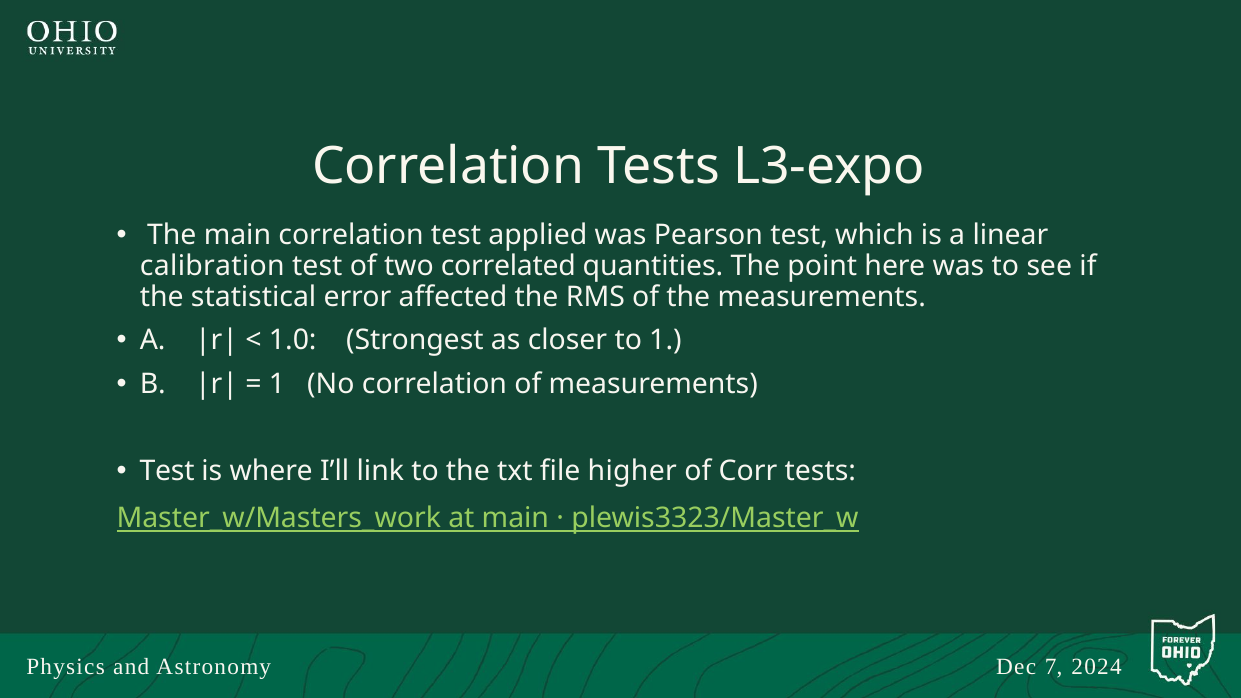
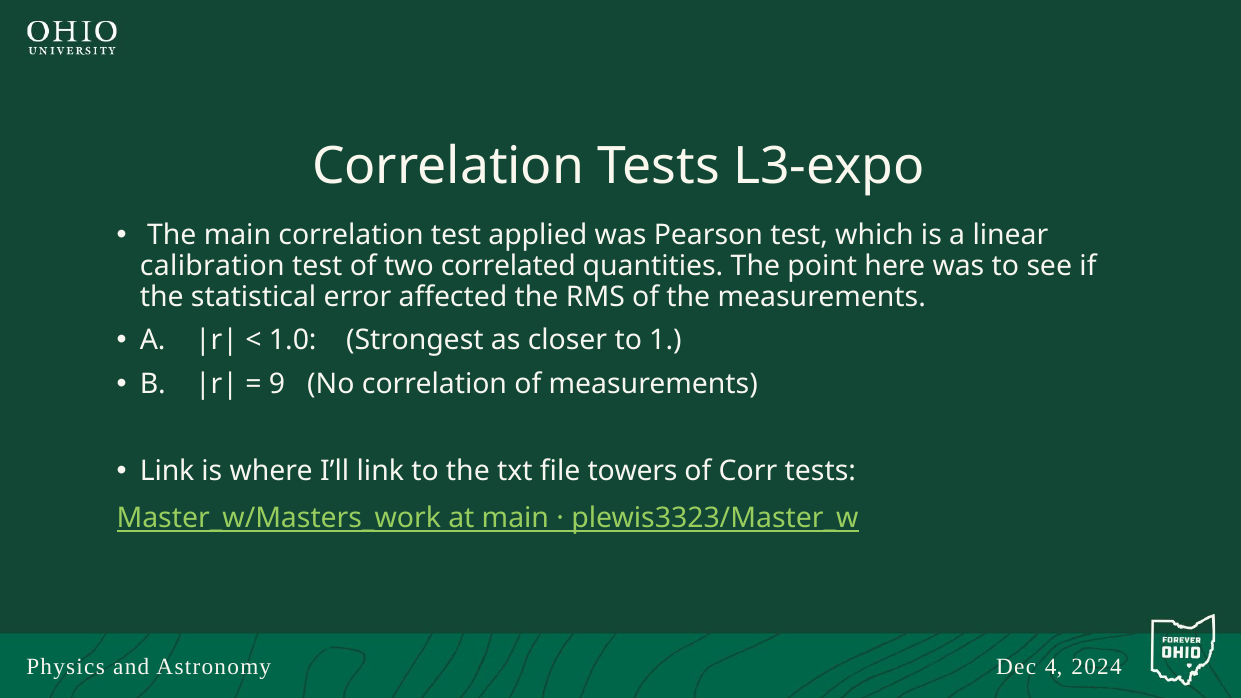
1: 1 -> 9 (277, 384)
Test: Test -> Link (167, 471)
higher: higher -> towers (633, 471)
7: 7 -> 4 (1054, 667)
